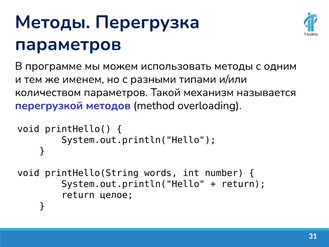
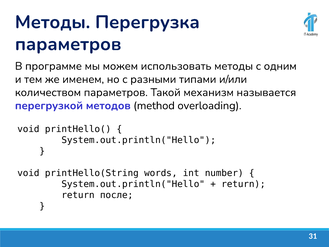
целое: целое -> после (117, 195)
